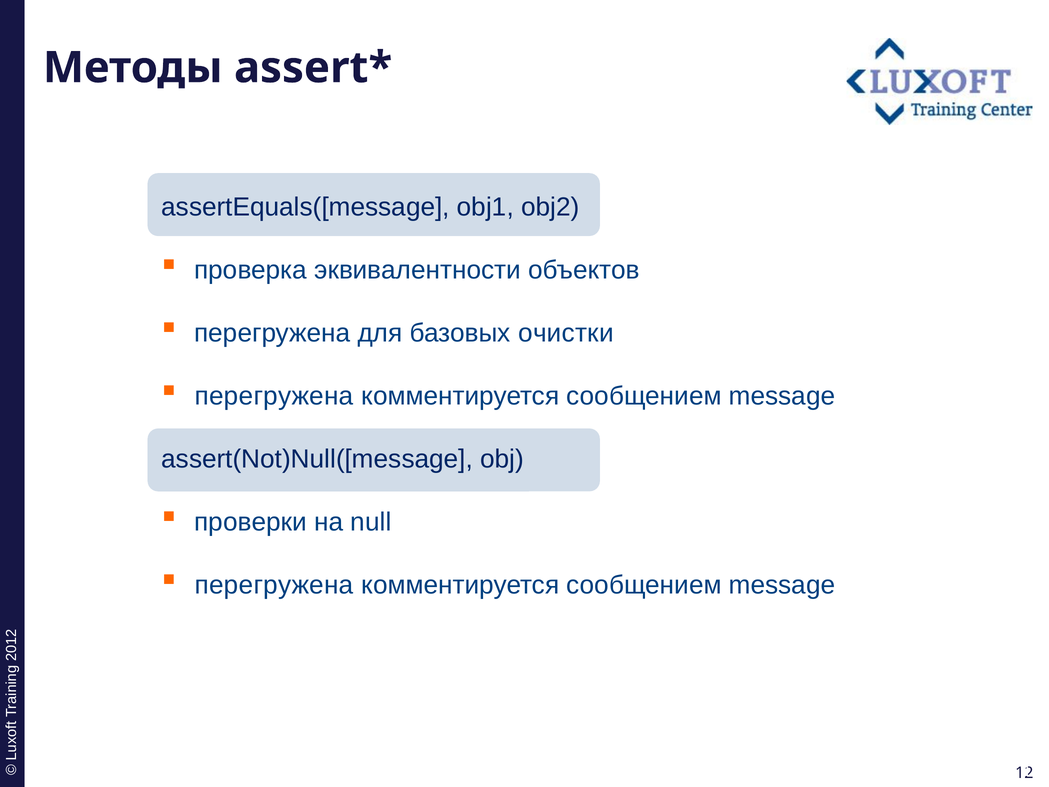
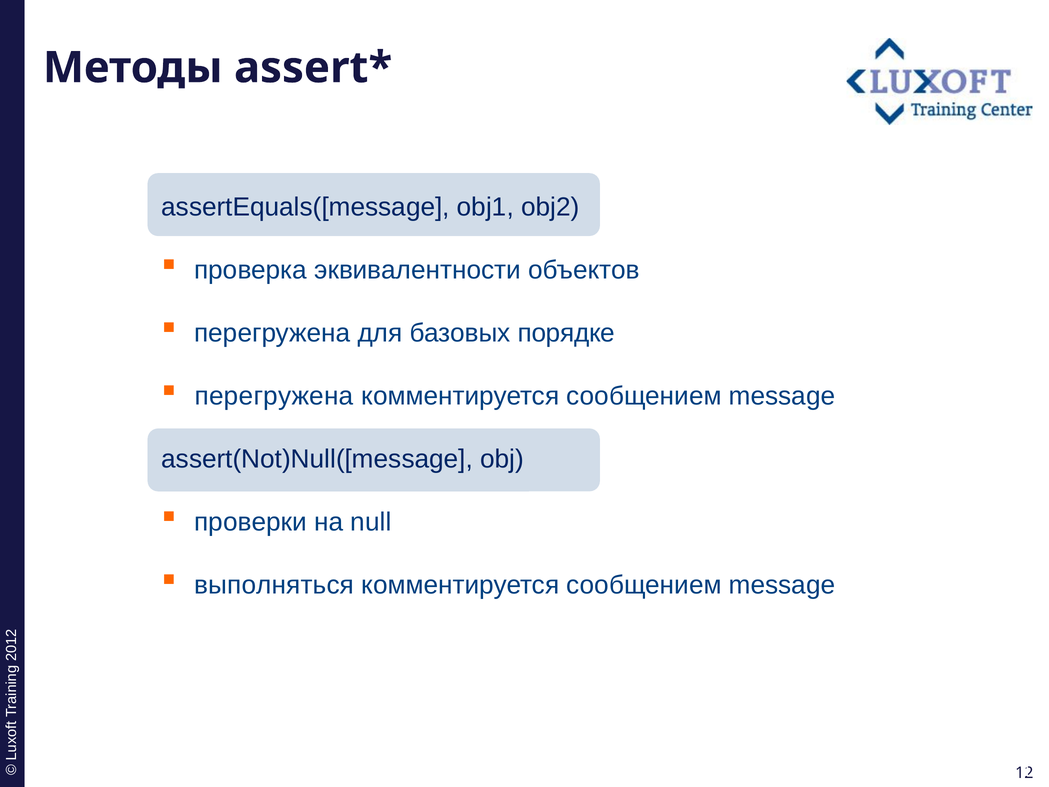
очистки: очистки -> порядке (566, 333)
перегружена: перегружена -> выполняться (274, 585)
